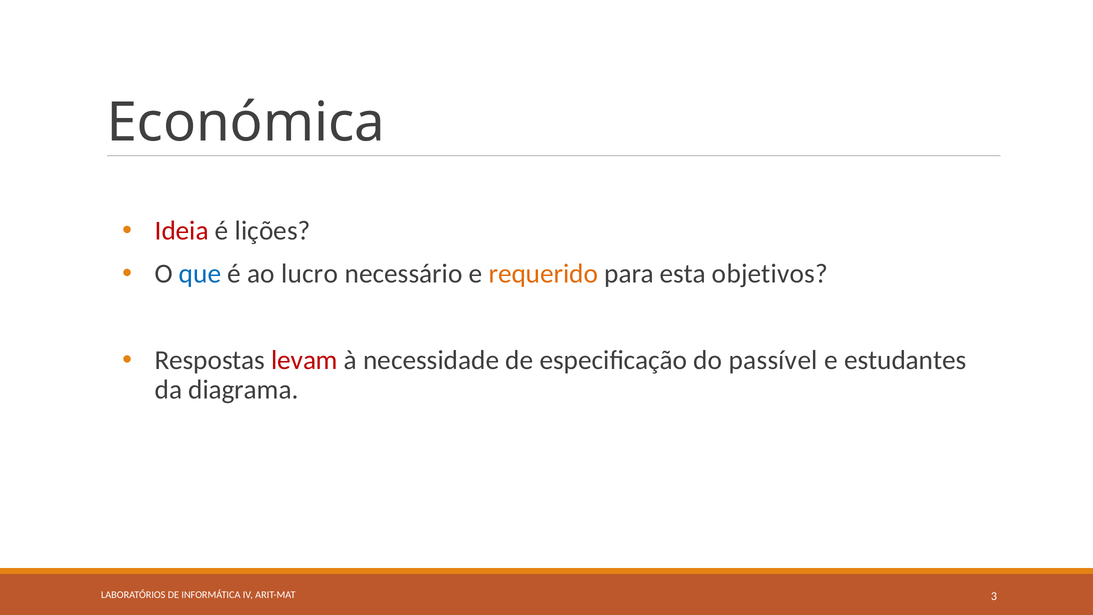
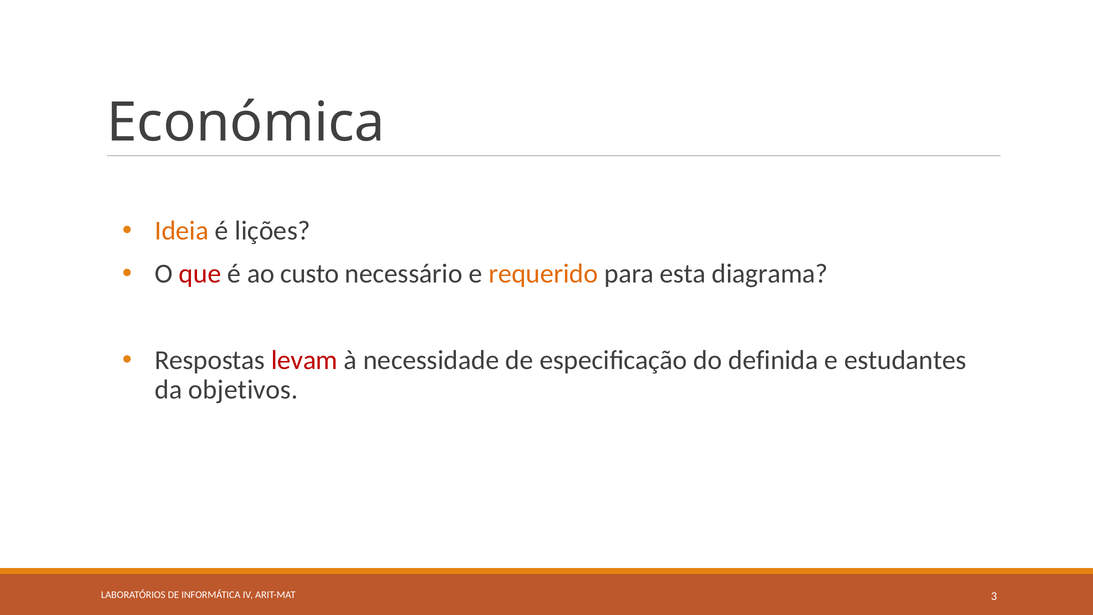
Ideia colour: red -> orange (182, 231)
que colour: blue -> red (200, 274)
lucro: lucro -> custo (310, 274)
objetivos: objetivos -> diagrama (770, 274)
passível: passível -> definida (773, 360)
diagrama: diagrama -> objetivos (243, 390)
